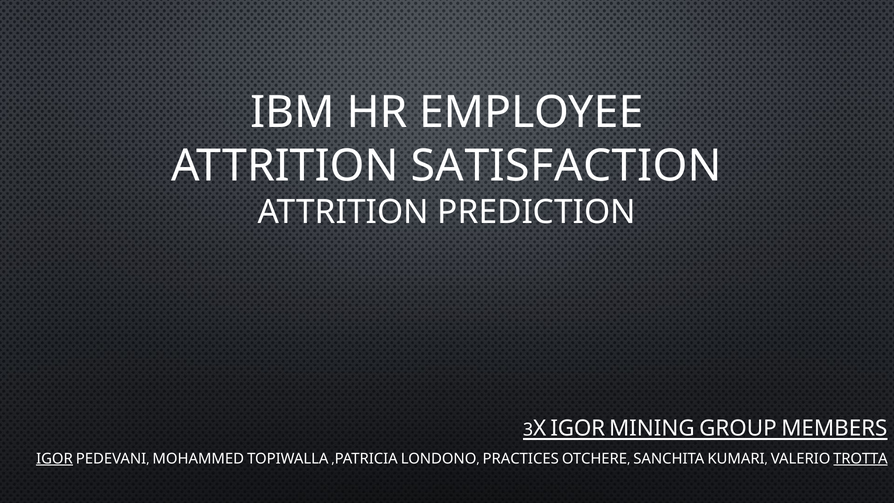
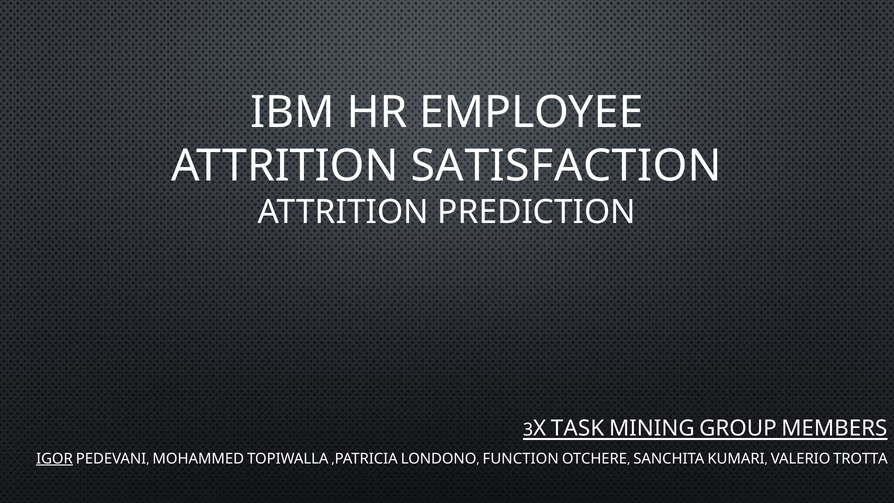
IGOR: IGOR -> TASK (578, 428)
PRACTICES: PRACTICES -> FUNCTION (521, 459)
TROTTA underline: present -> none (860, 459)
